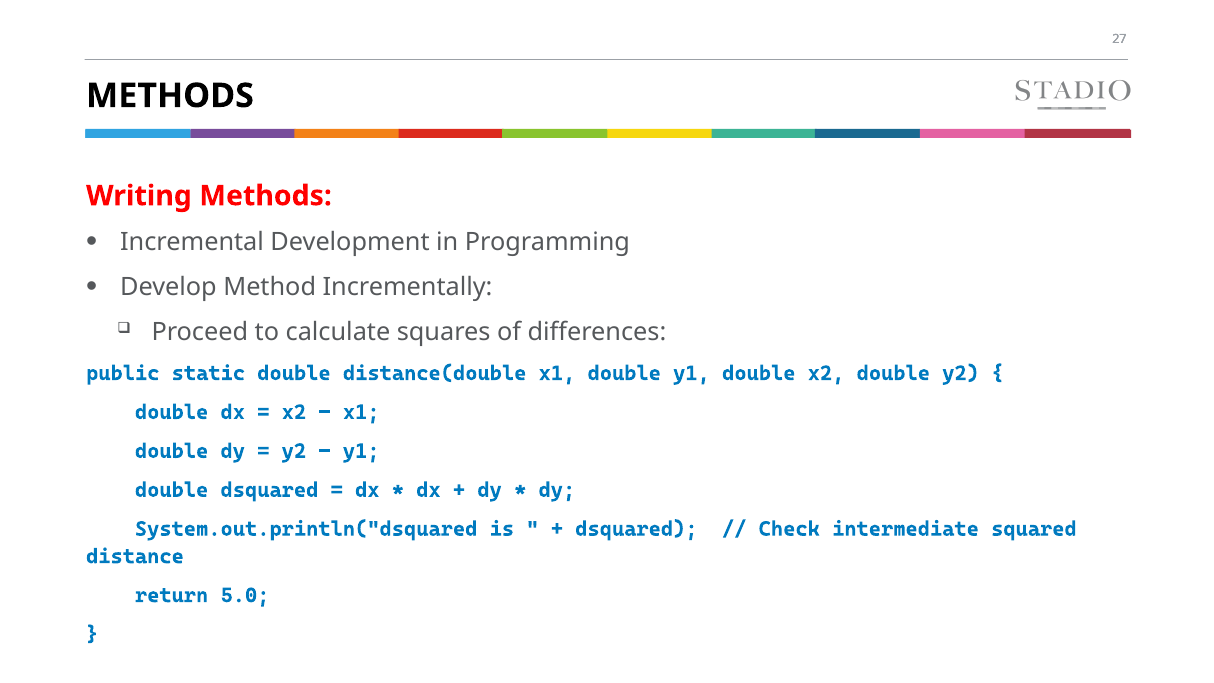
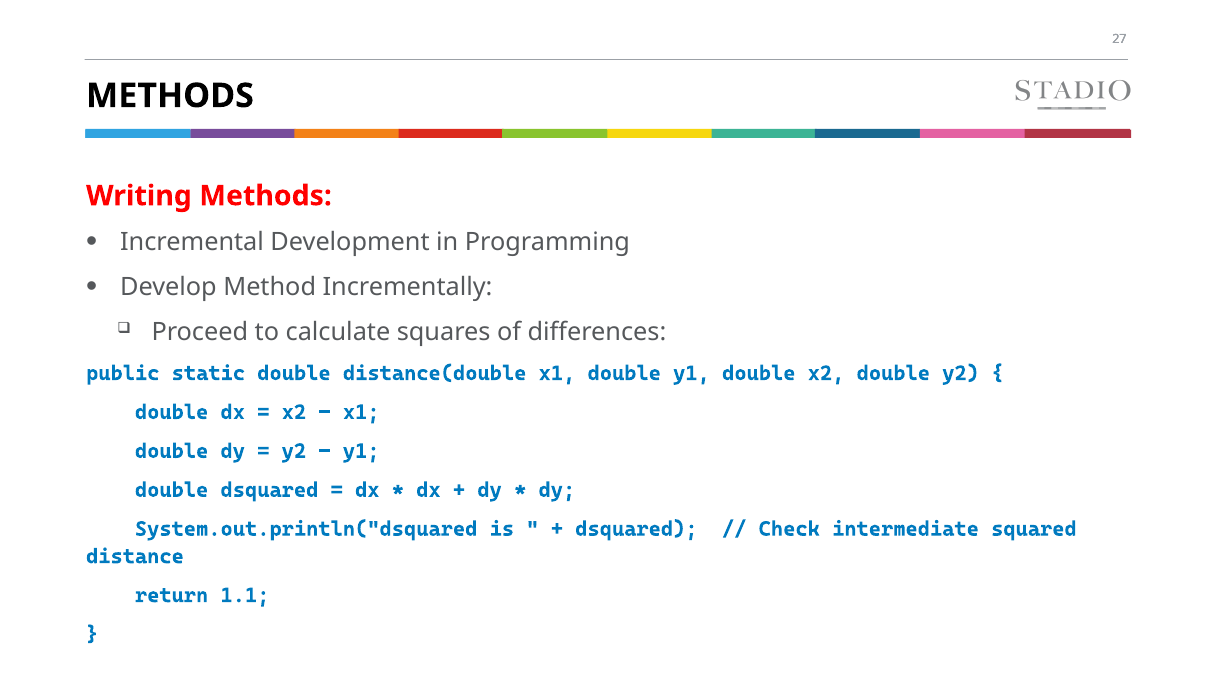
5.0: 5.0 -> 1.1 (245, 595)
